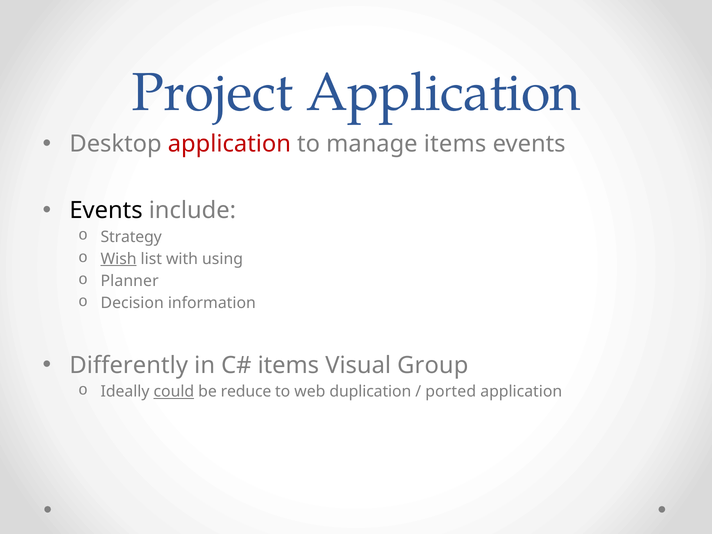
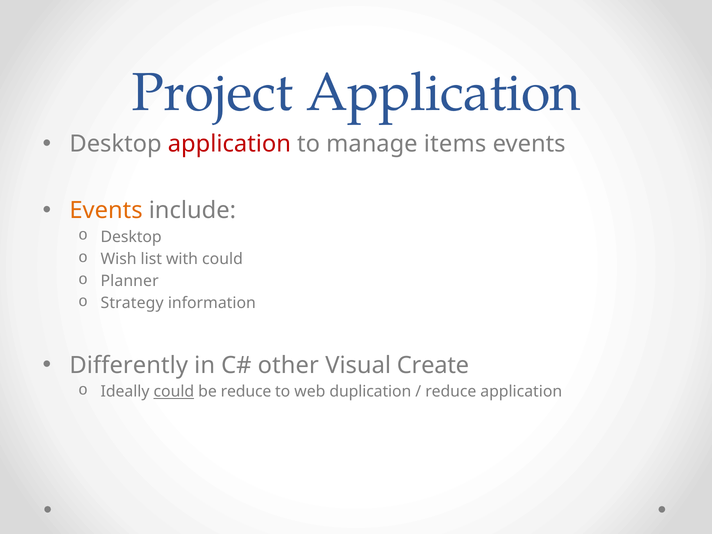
Events colour: black -> orange (106, 211)
Strategy: Strategy -> Desktop (131, 237)
Wish underline: present -> none (119, 259)
with using: using -> could (223, 259)
Decision: Decision -> Strategy (132, 303)
items: items -> other (288, 365)
Group: Group -> Create (433, 365)
ported: ported -> reduce (451, 392)
